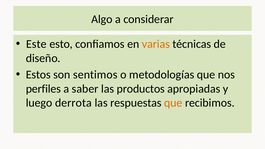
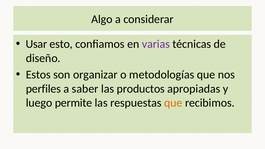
Este: Este -> Usar (36, 44)
varias colour: orange -> purple (156, 44)
sentimos: sentimos -> organizar (95, 75)
derrota: derrota -> permite (74, 103)
